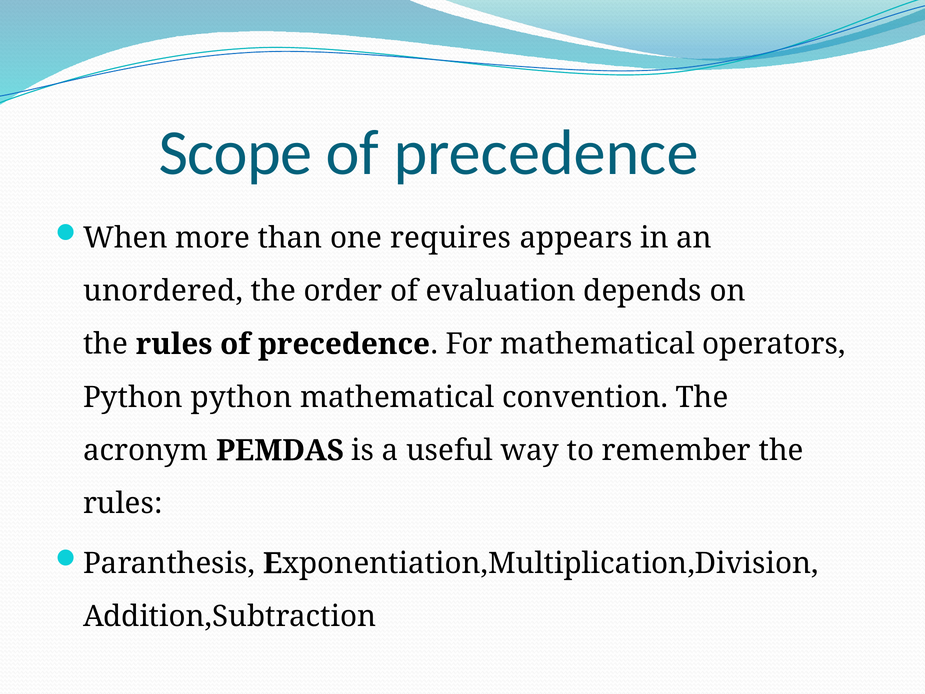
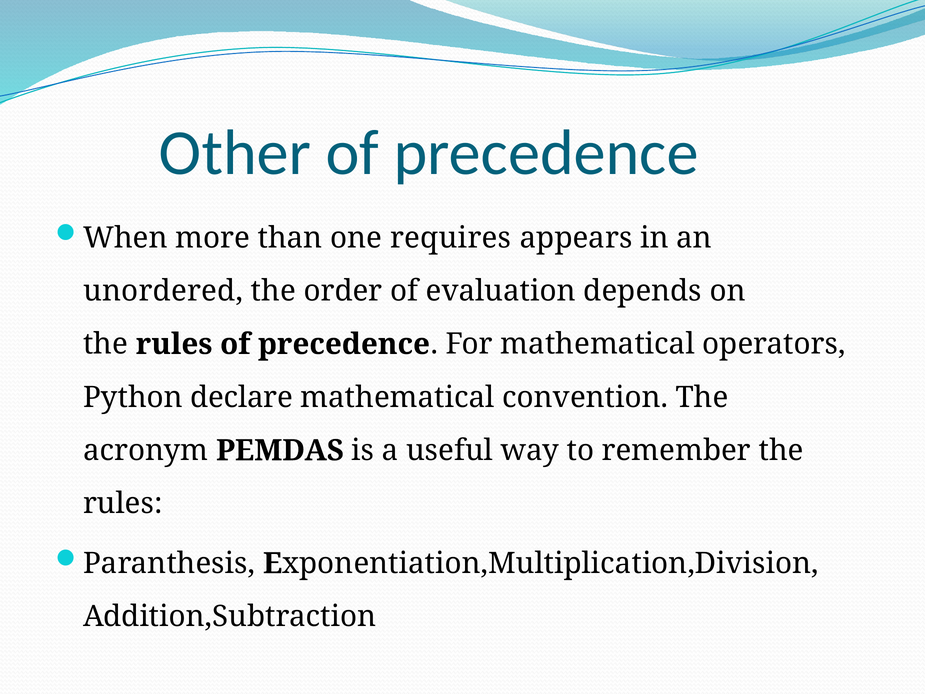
Scope: Scope -> Other (235, 153)
Python python: python -> declare (242, 397)
